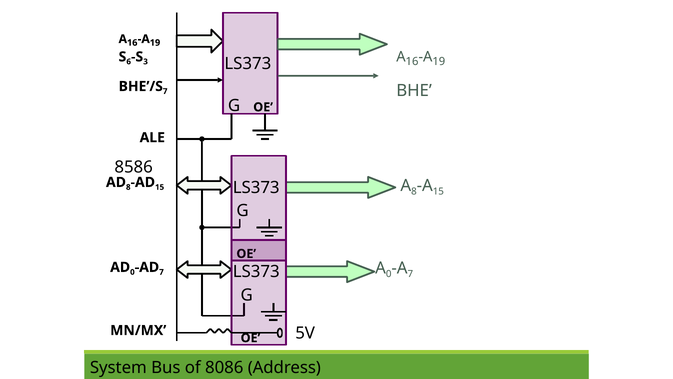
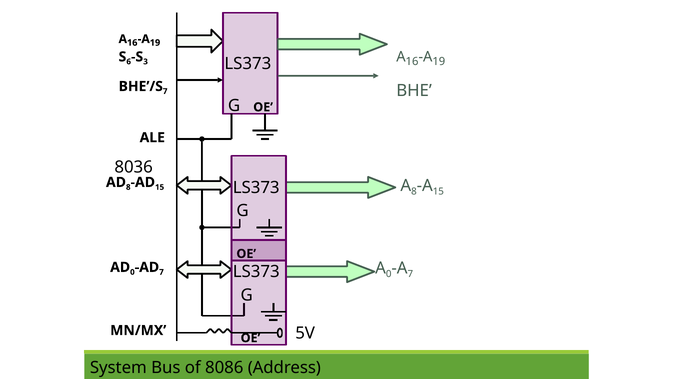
8586: 8586 -> 8036 (134, 167)
